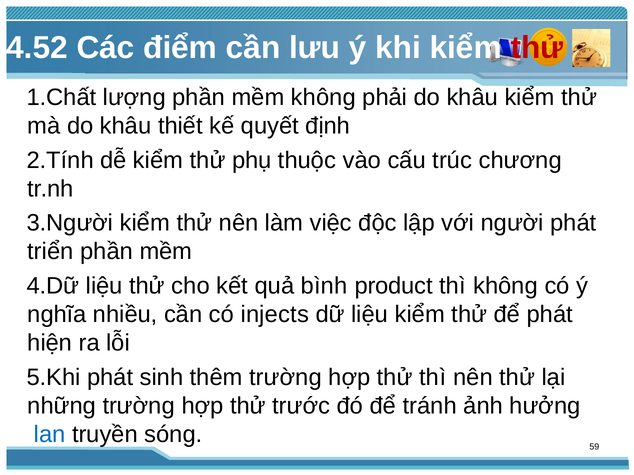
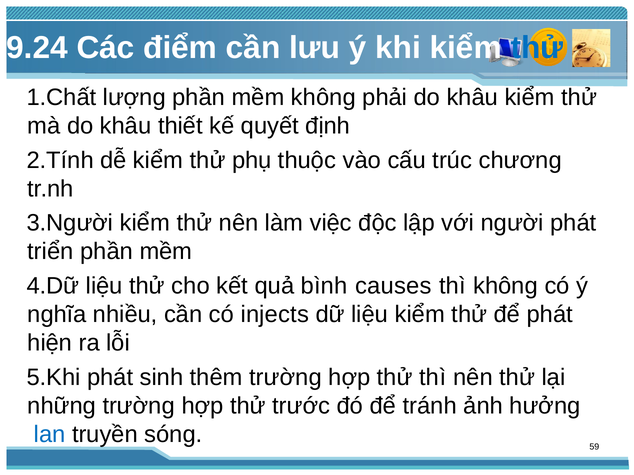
4.52: 4.52 -> 9.24 (37, 48)
thử colour: red -> blue (537, 48)
product: product -> causes (393, 286)
